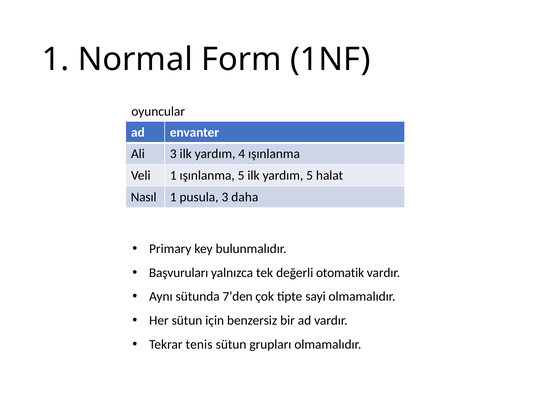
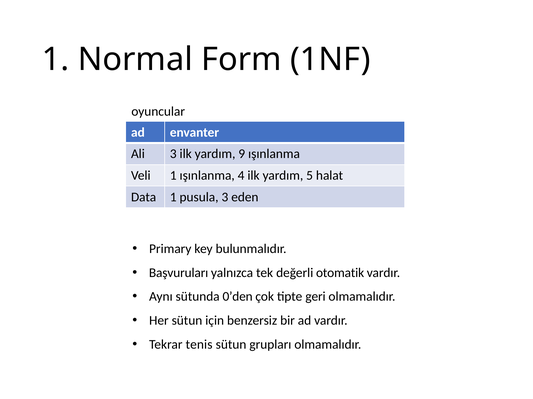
4: 4 -> 9 (242, 154)
ışınlanma 5: 5 -> 4 (241, 176)
Nasıl: Nasıl -> Data (144, 197)
daha: daha -> eden (245, 197)
7’den: 7’den -> 0’den (238, 297)
sayi: sayi -> geri (315, 297)
